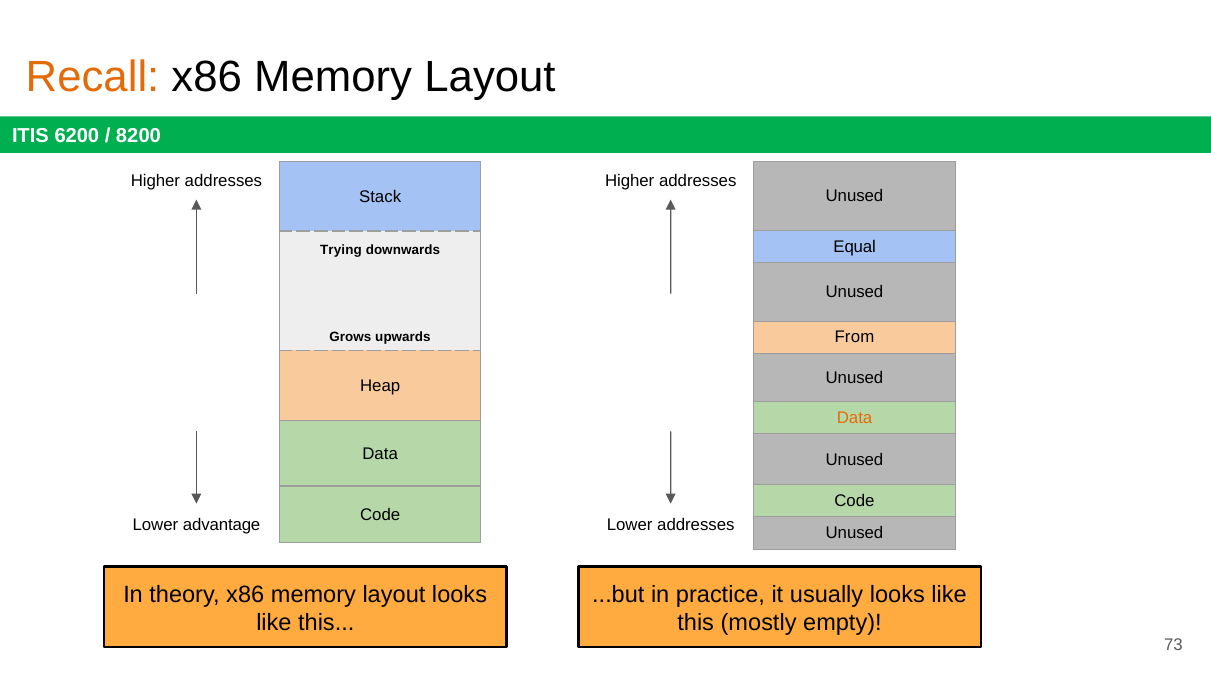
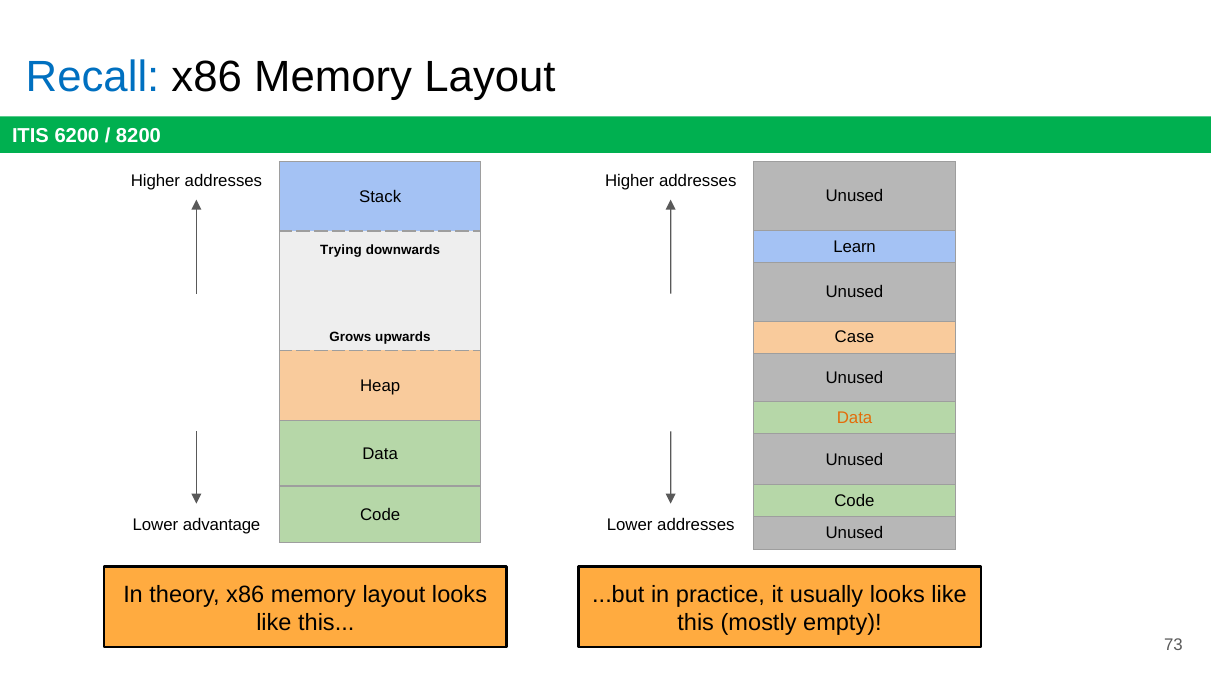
Recall colour: orange -> blue (93, 77)
Equal: Equal -> Learn (855, 247)
From: From -> Case (854, 337)
